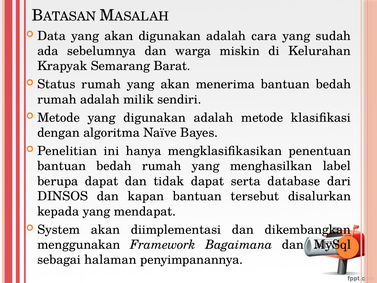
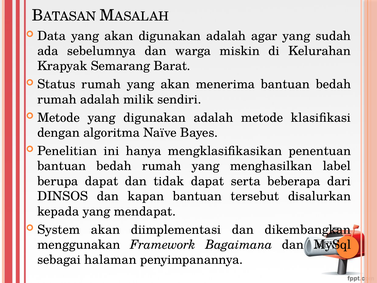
cara: cara -> agar (264, 36)
database: database -> beberapa (294, 181)
